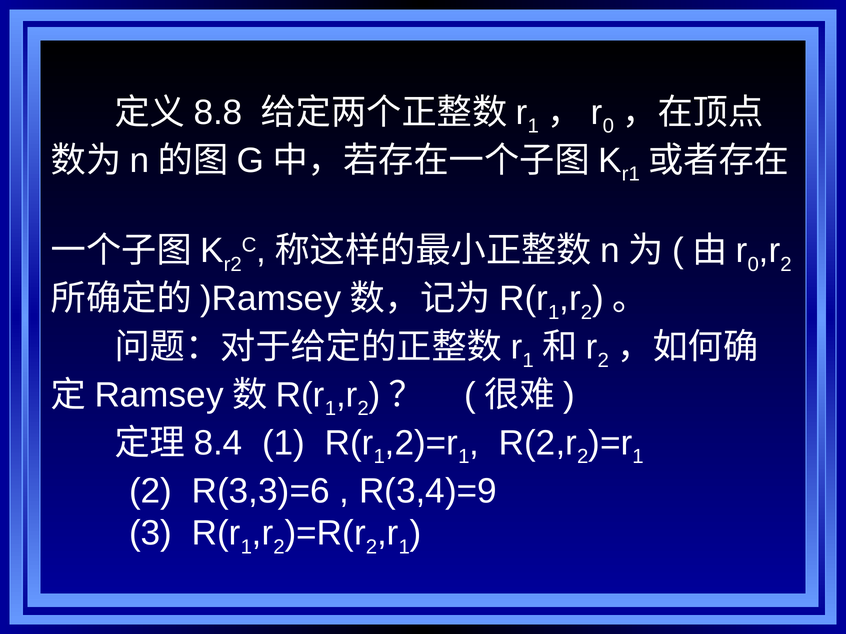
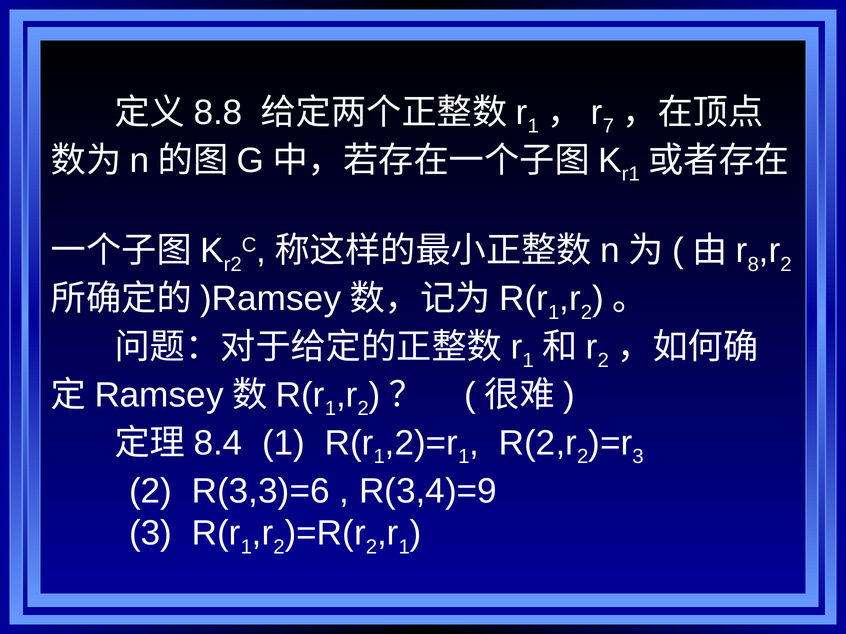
0: 0 -> 7 (608, 126)
0: 0 -> 8 (753, 265)
1: 1 -> 3 (638, 457)
